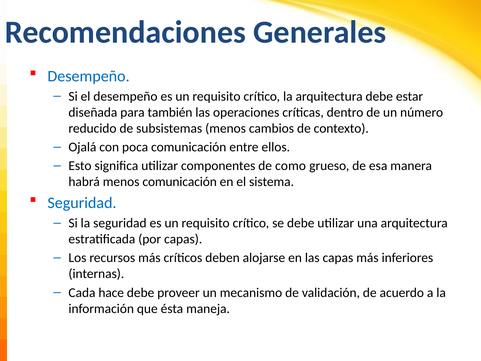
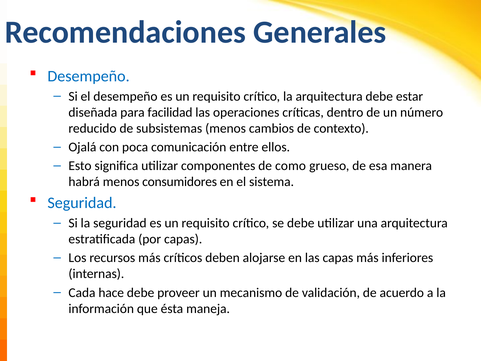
también: también -> facilidad (170, 112)
menos comunicación: comunicación -> consumidores (180, 182)
